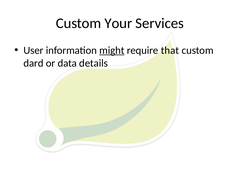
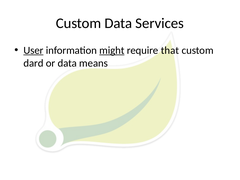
Custom Your: Your -> Data (118, 23)
User underline: none -> present (33, 50)
details: details -> means (94, 63)
